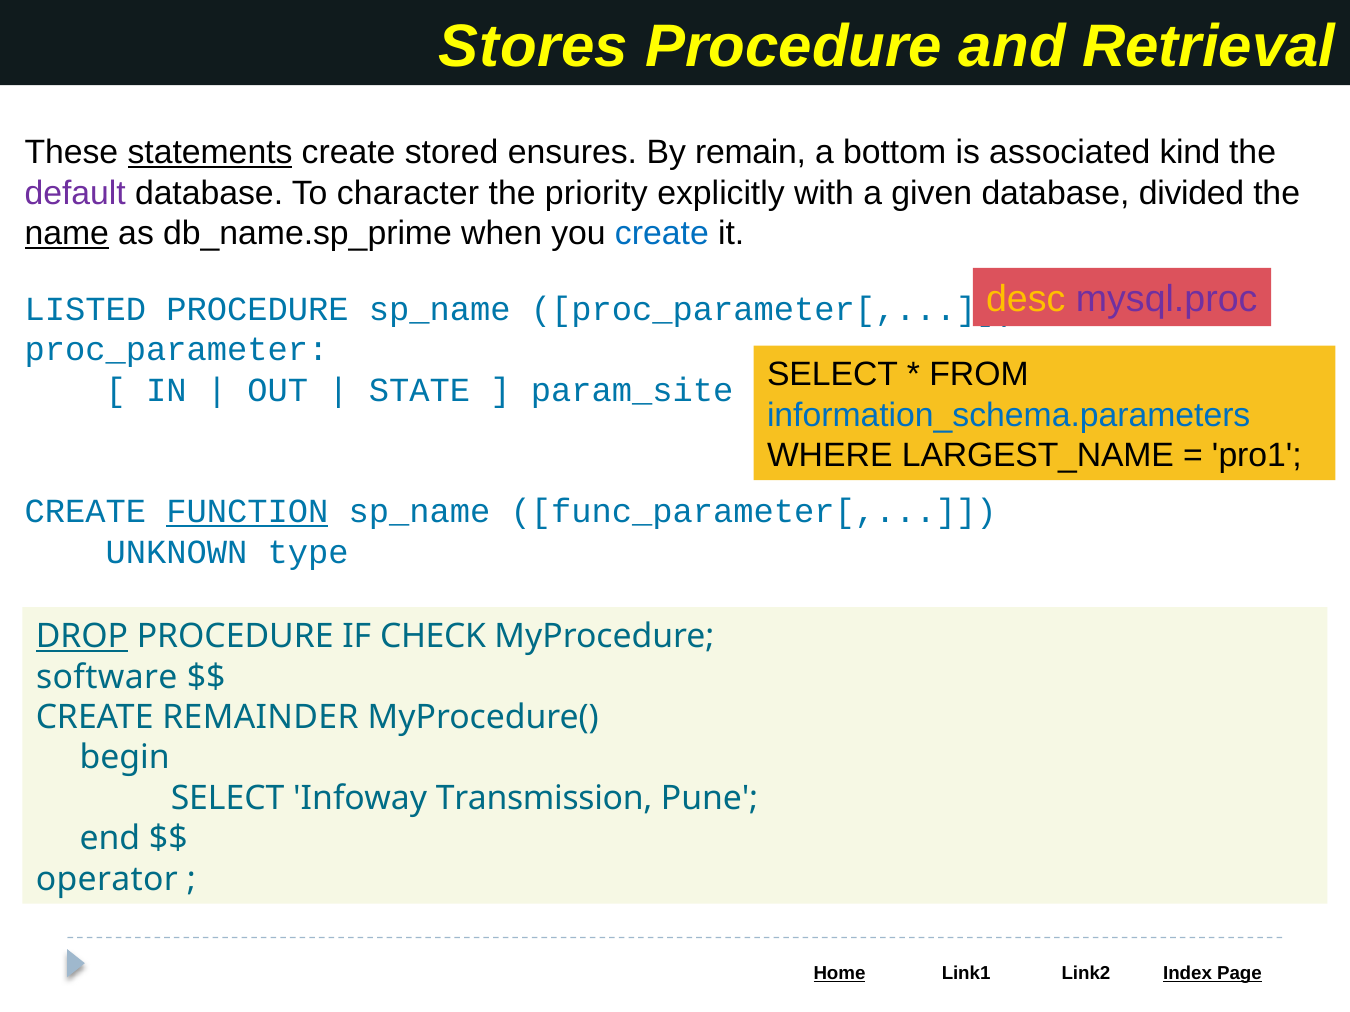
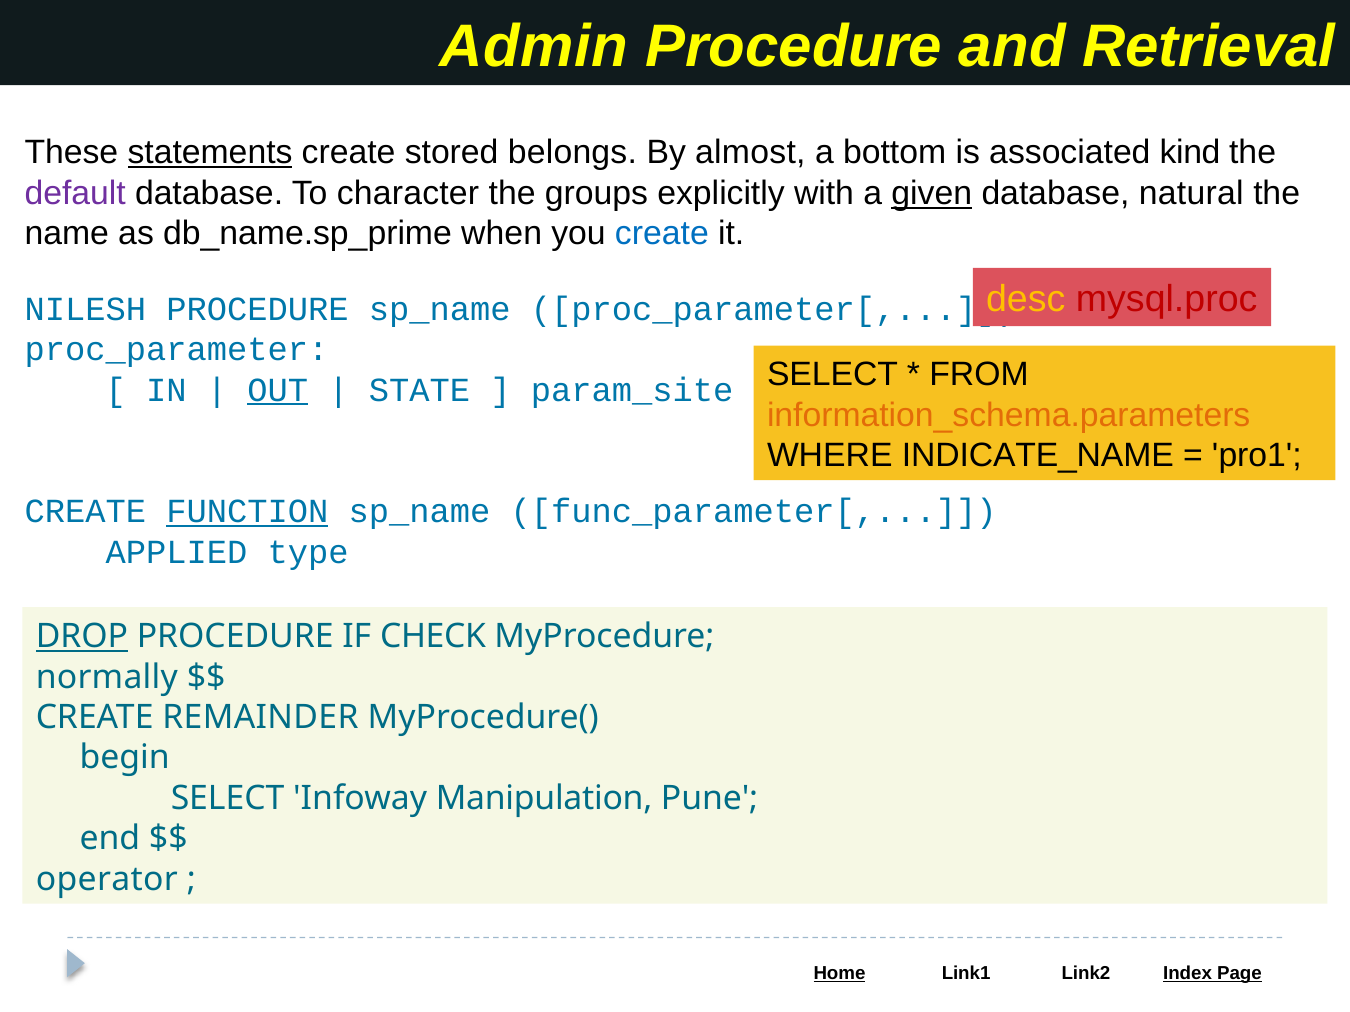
Stores: Stores -> Admin (534, 47)
ensures: ensures -> belongs (572, 153)
remain: remain -> almost (750, 153)
priority: priority -> groups (596, 193)
given underline: none -> present (932, 193)
divided: divided -> natural (1191, 193)
name underline: present -> none (67, 234)
mysql.proc colour: purple -> red (1167, 300)
LISTED: LISTED -> NILESH (85, 309)
OUT underline: none -> present (278, 390)
information_schema.parameters colour: blue -> orange (1009, 415)
LARGEST_NAME: LARGEST_NAME -> INDICATE_NAME (1038, 456)
UNKNOWN: UNKNOWN -> APPLIED (176, 552)
software: software -> normally (107, 677)
Transmission: Transmission -> Manipulation (544, 799)
